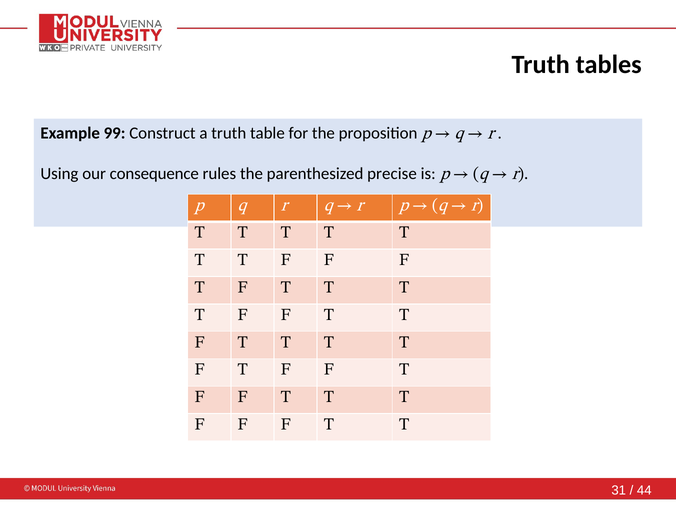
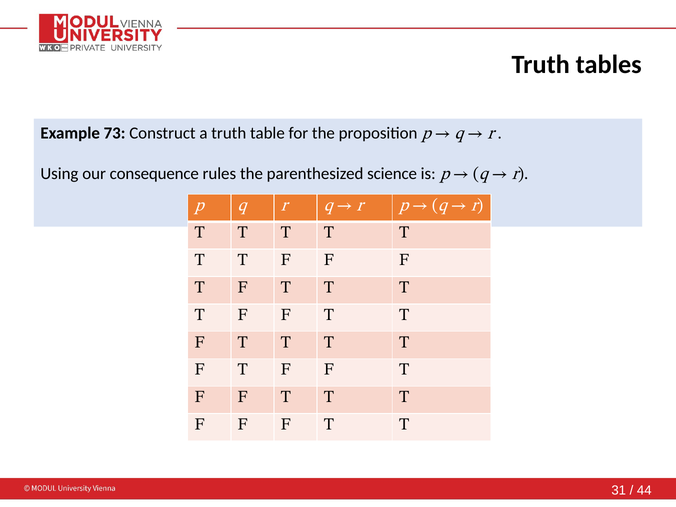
99: 99 -> 73 (115, 133)
precise: precise -> science (392, 174)
